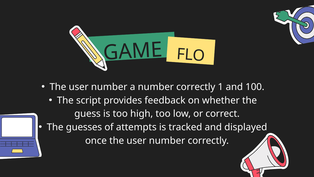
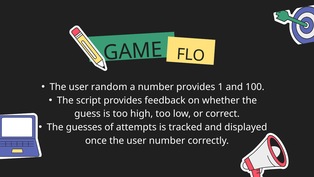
number: number -> random (109, 87)
a number correctly: correctly -> provides (196, 87)
